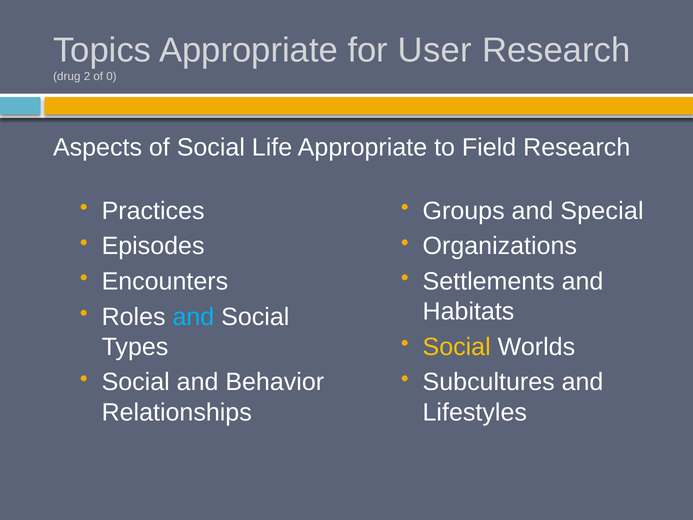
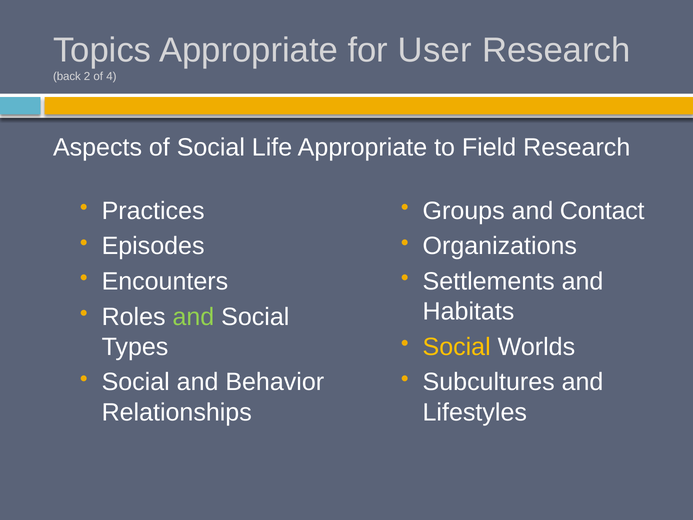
drug: drug -> back (67, 76)
0: 0 -> 4 (111, 76)
Special: Special -> Contact (602, 211)
and colour: light blue -> light green (193, 317)
